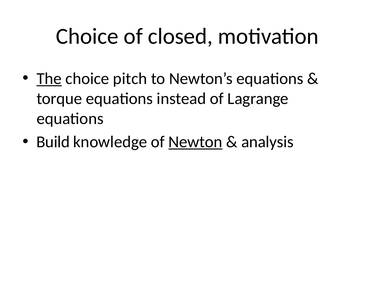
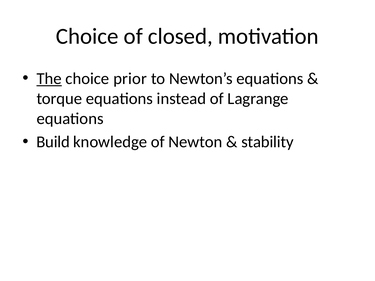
pitch: pitch -> prior (130, 79)
Newton underline: present -> none (195, 142)
analysis: analysis -> stability (267, 142)
